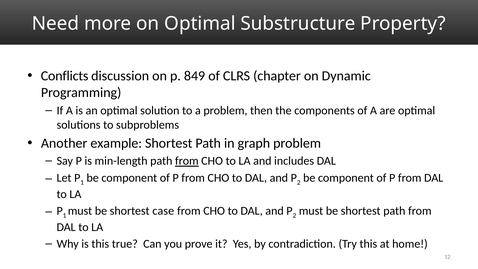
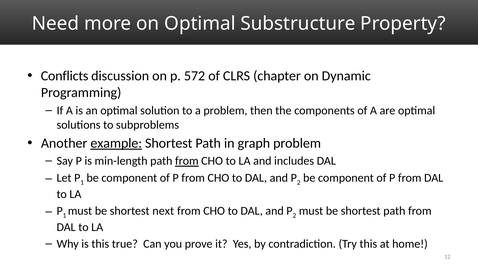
849: 849 -> 572 (195, 76)
example underline: none -> present (116, 143)
case: case -> next (163, 211)
